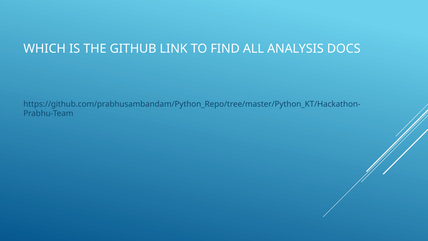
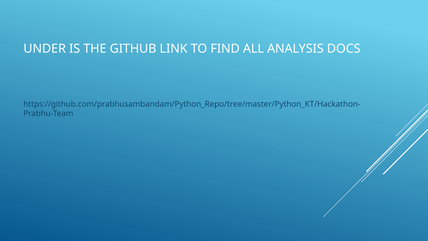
WHICH: WHICH -> UNDER (45, 49)
